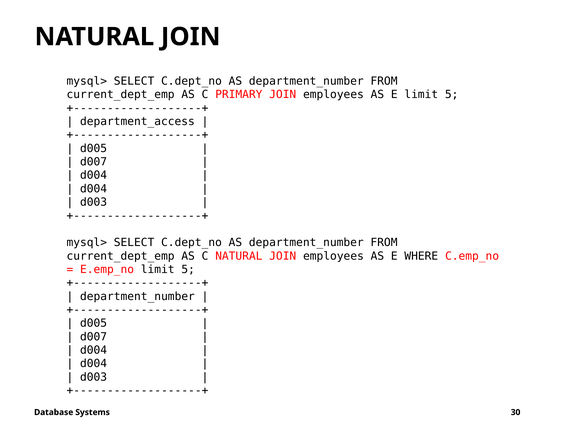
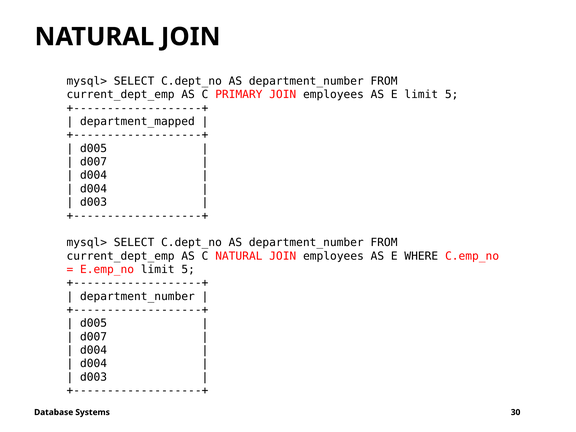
department_access: department_access -> department_mapped (137, 122)
